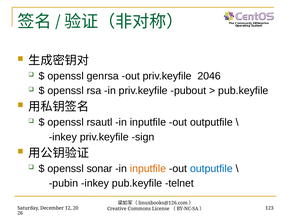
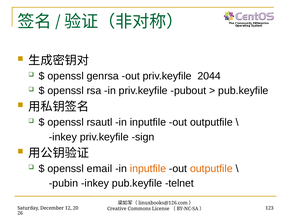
2046: 2046 -> 2044 (209, 76)
sonar: sonar -> email (99, 169)
outputfile colour: blue -> orange (211, 169)
